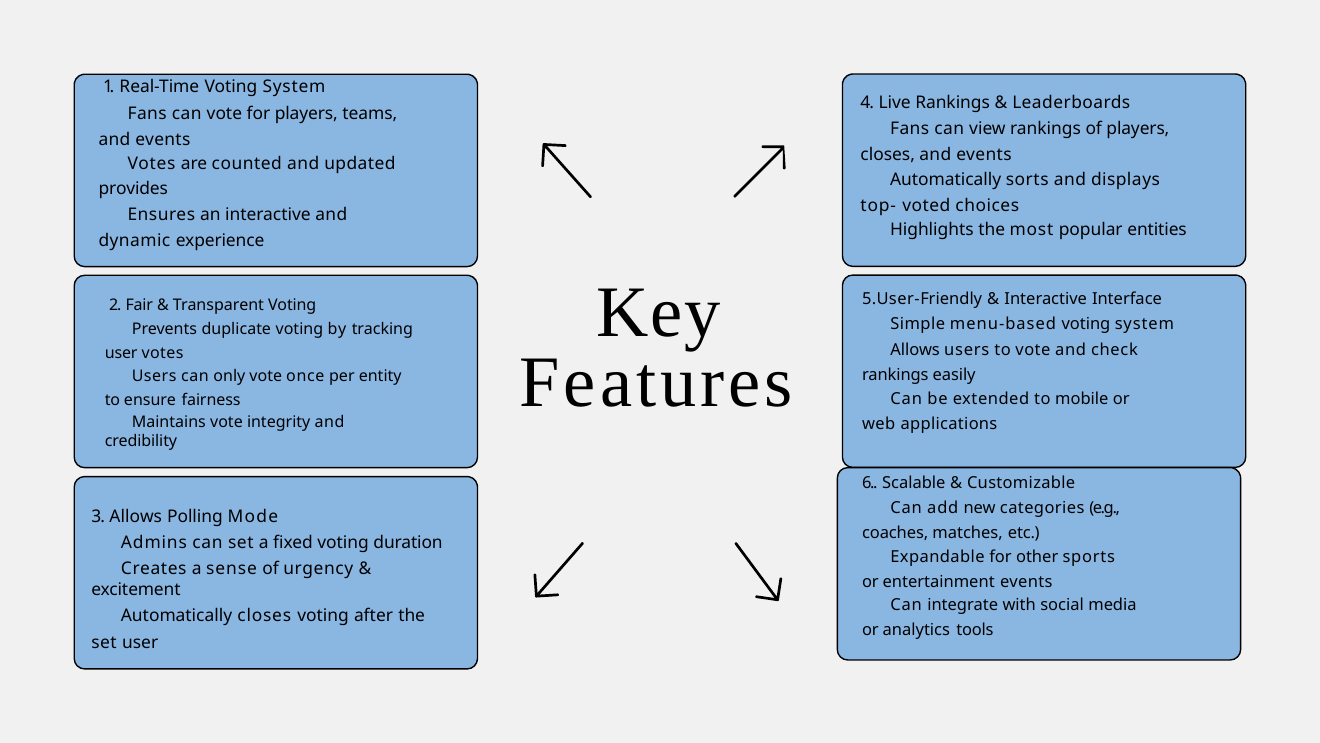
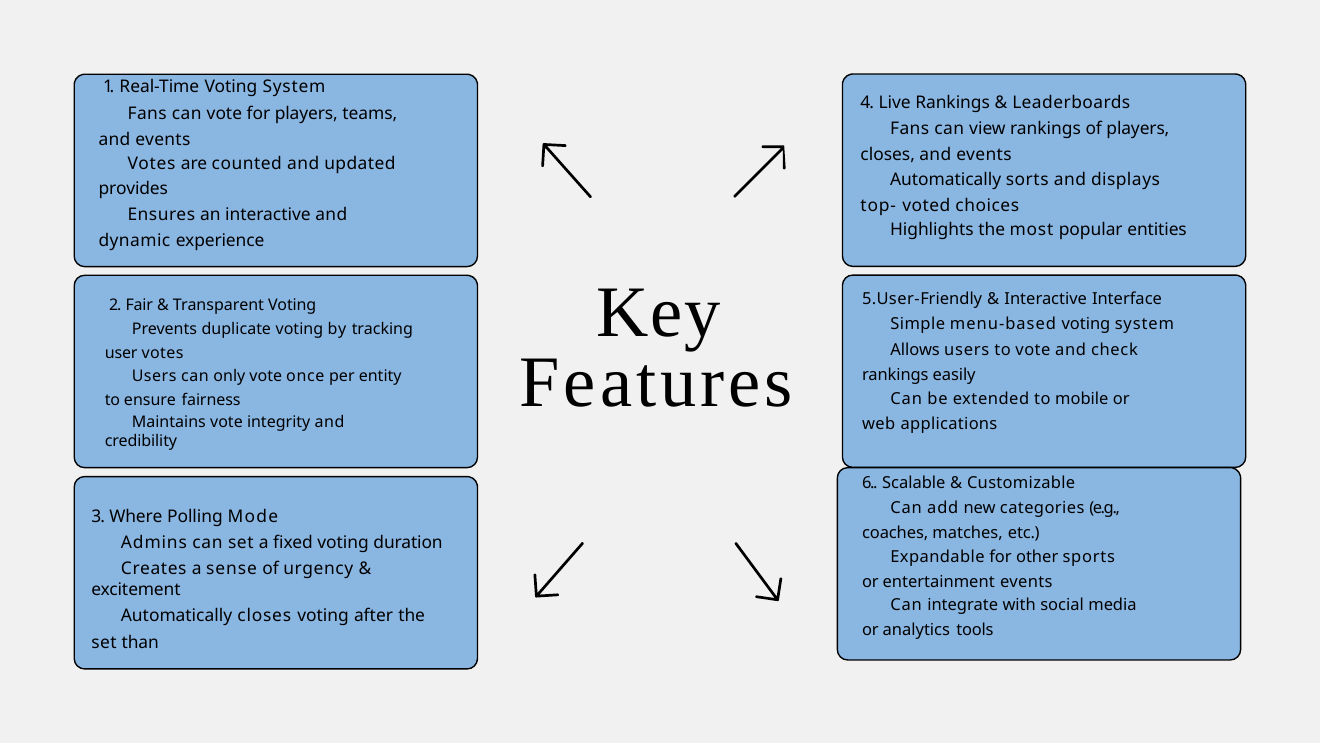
3 Allows: Allows -> Where (136, 516)
set user: user -> than (140, 642)
